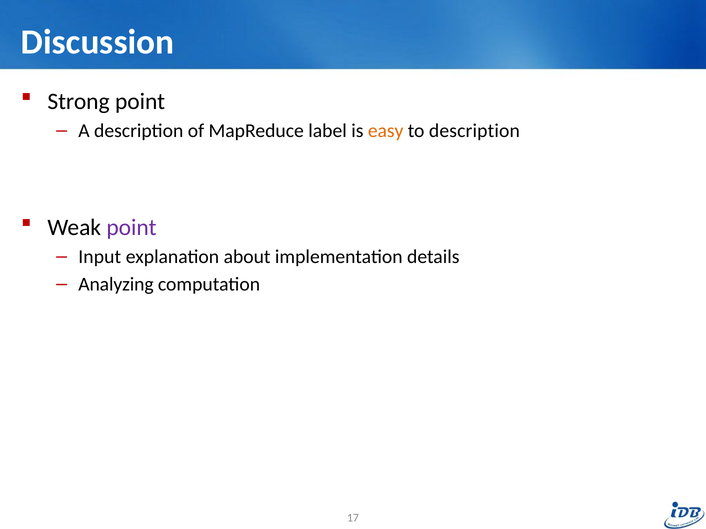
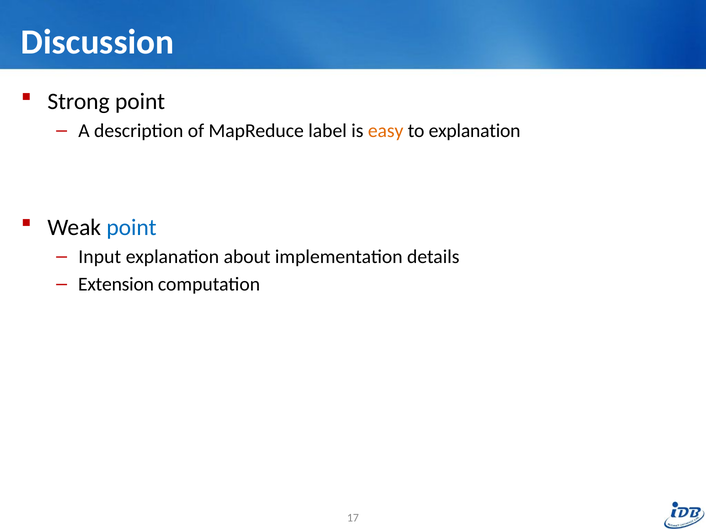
to description: description -> explanation (475, 131)
point colour: purple -> blue (132, 228)
Analyzing: Analyzing -> Extension (116, 285)
